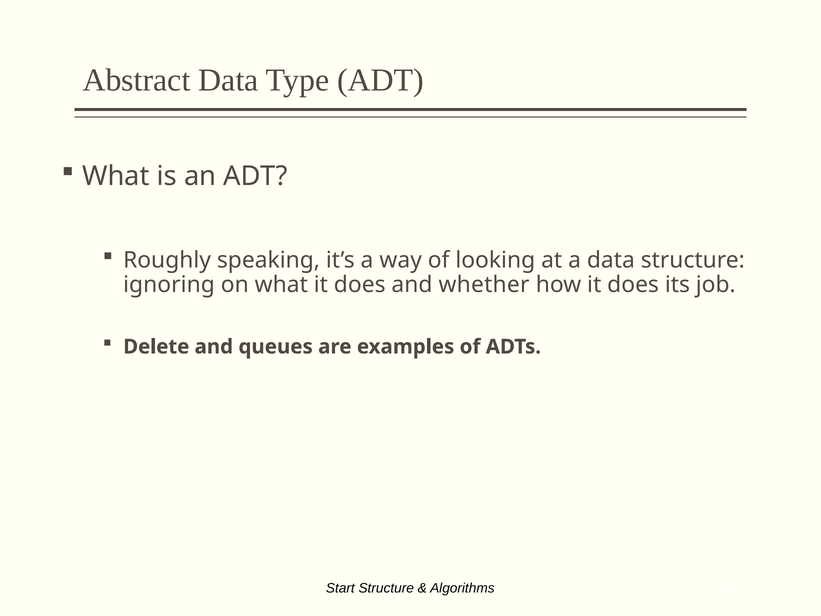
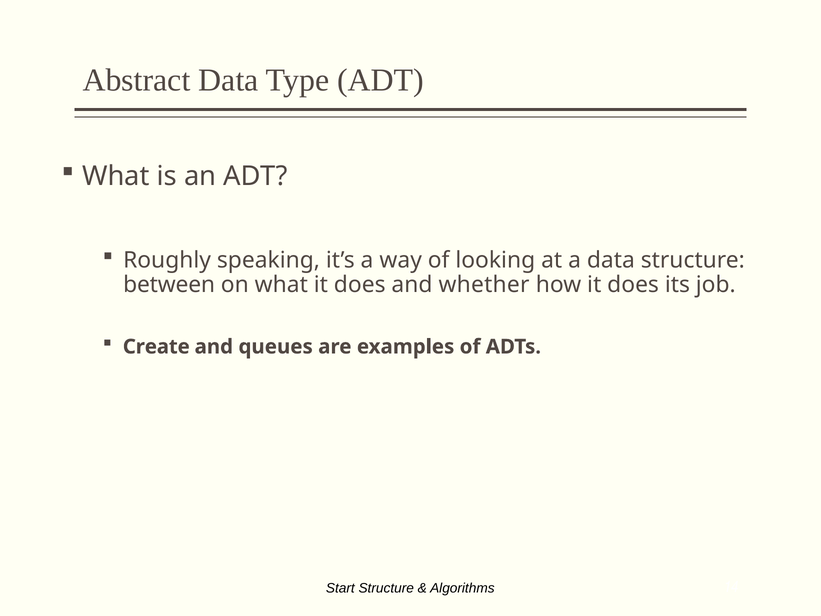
ignoring: ignoring -> between (169, 285)
Delete: Delete -> Create (156, 347)
